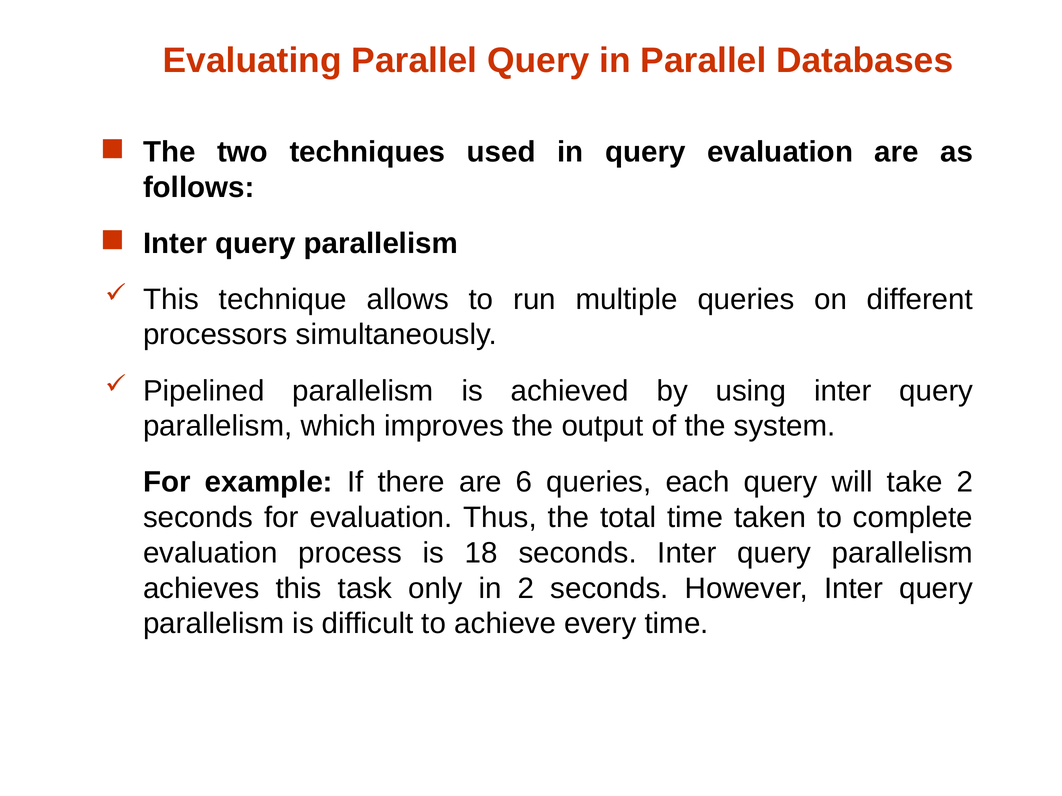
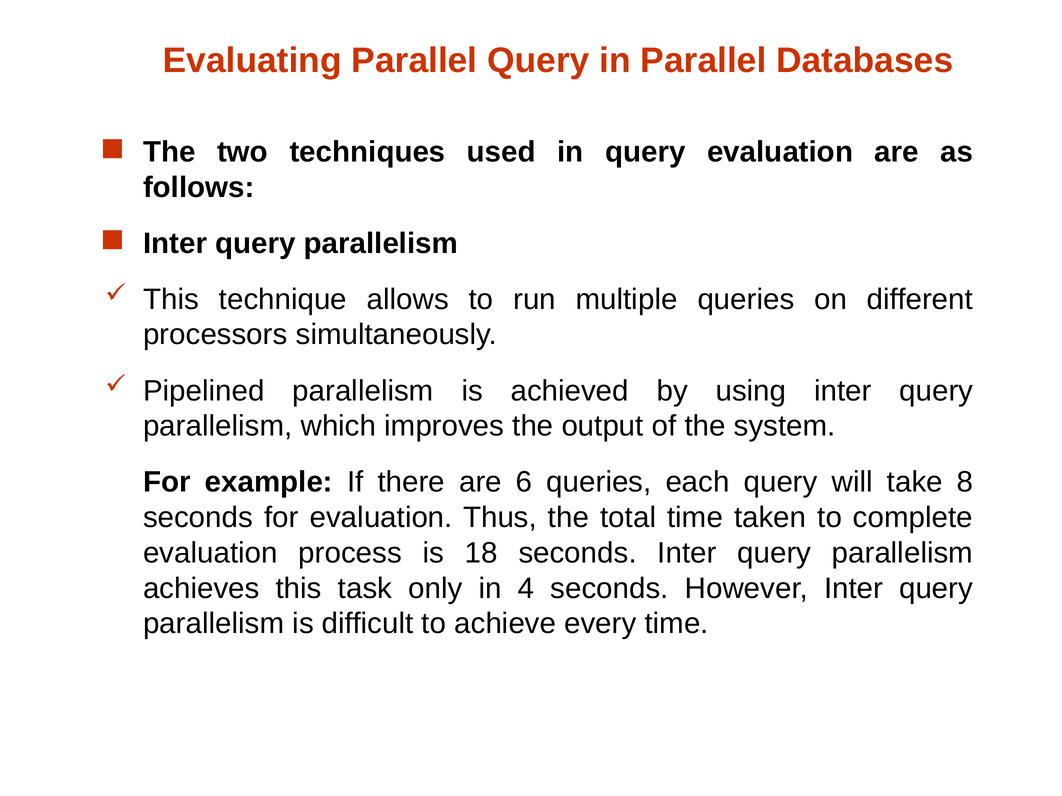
take 2: 2 -> 8 (965, 483)
in 2: 2 -> 4 (526, 589)
